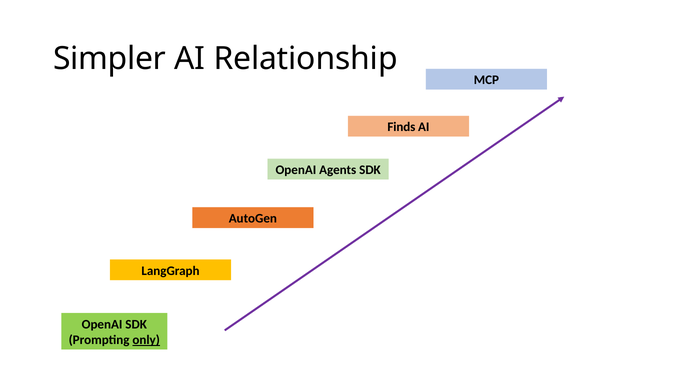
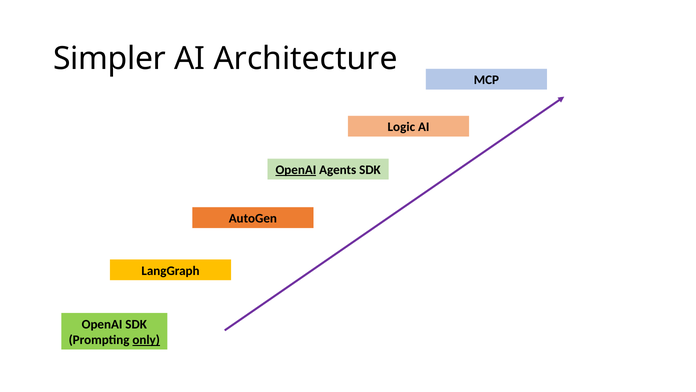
Relationship: Relationship -> Architecture (306, 58)
Finds: Finds -> Logic (401, 127)
OpenAI underline: none -> present (296, 170)
